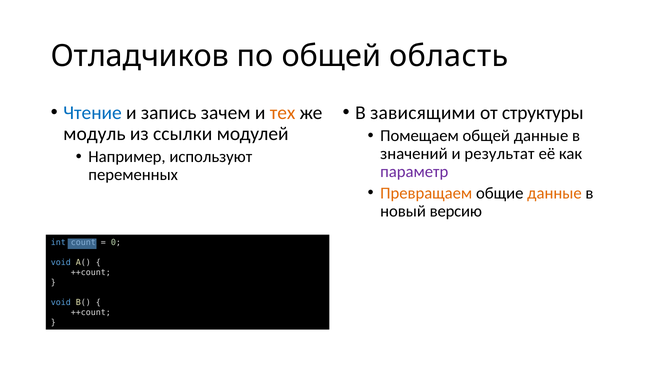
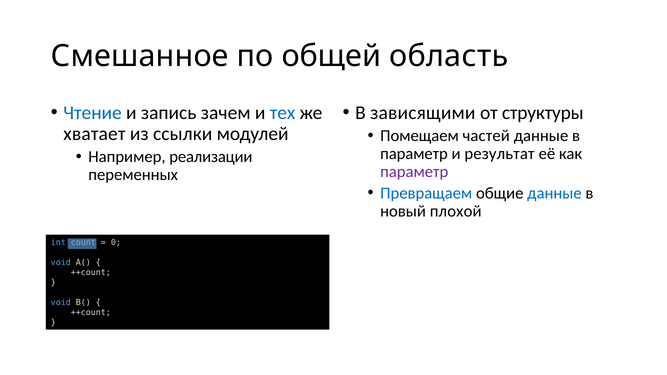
Отладчиков: Отладчиков -> Смешанное (140, 56)
тех colour: orange -> blue (283, 113)
модуль: модуль -> хватает (94, 134)
Помещаем общей: общей -> частей (486, 136)
значений: значений -> параметр (414, 154)
используют: используют -> реализации (211, 157)
Превращаем colour: orange -> blue (426, 193)
данные colour: orange -> blue (554, 193)
версию: версию -> плохой (456, 211)
